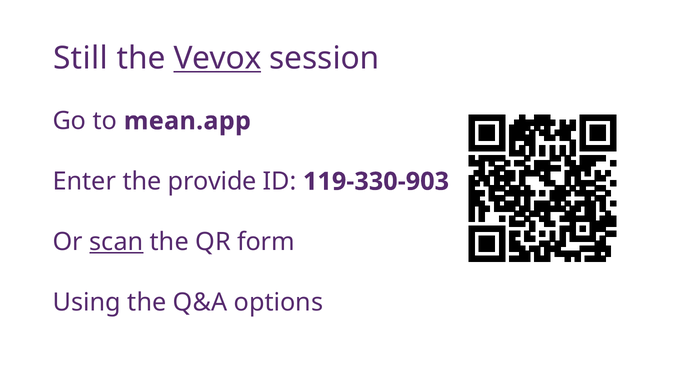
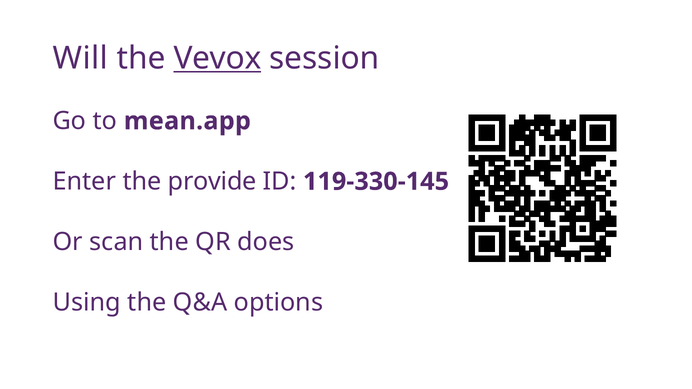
Still: Still -> Will (80, 58)
119-330-903: 119-330-903 -> 119-330-145 (376, 182)
scan underline: present -> none (116, 242)
form: form -> does (266, 242)
